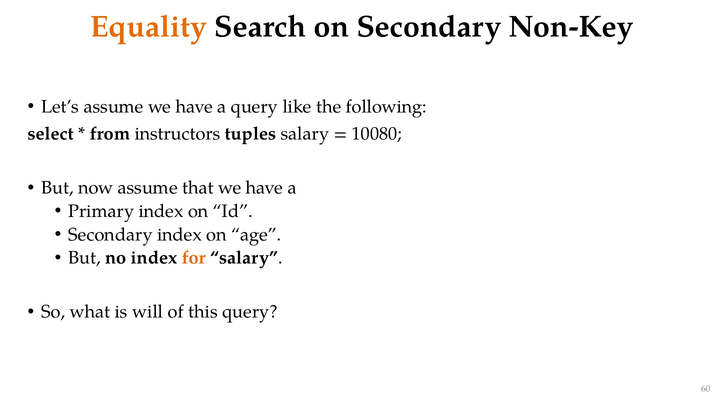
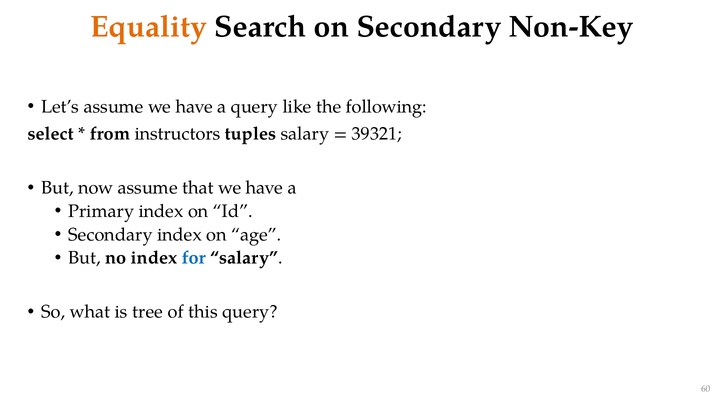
10080: 10080 -> 39321 (377, 134)
for colour: orange -> blue (194, 258)
will: will -> tree (148, 312)
